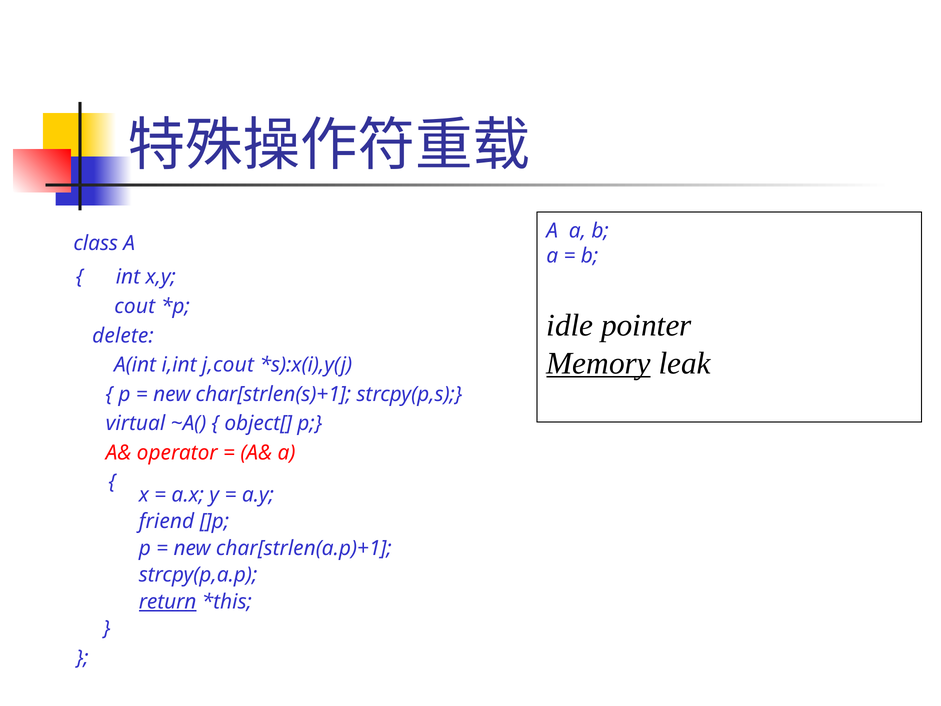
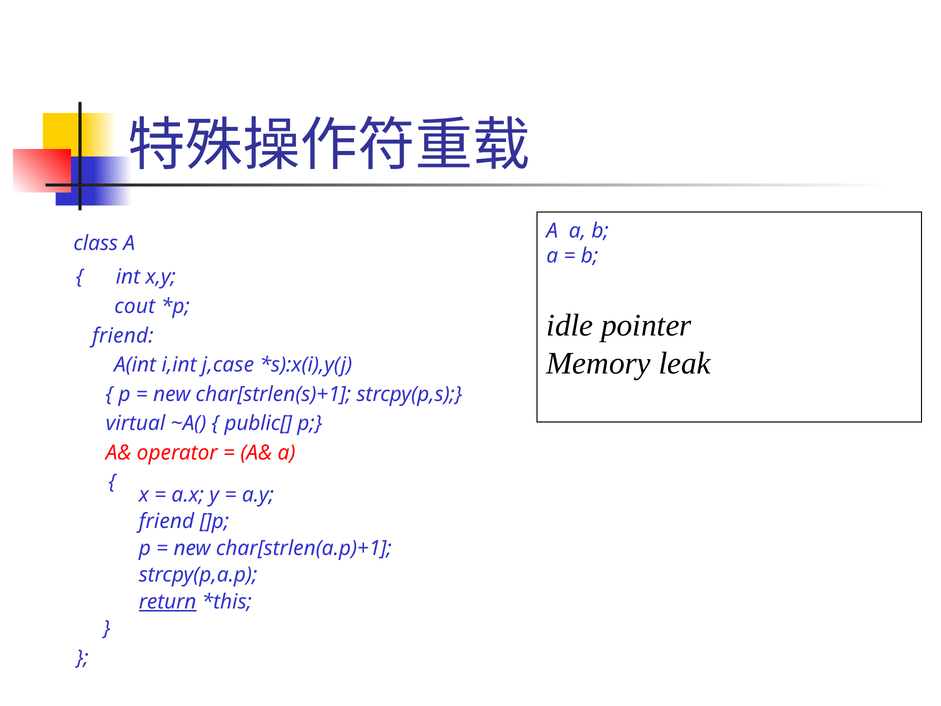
delete: delete -> friend (123, 335)
Memory underline: present -> none (599, 363)
j,cout: j,cout -> j,case (228, 365)
object[: object[ -> public[ (258, 423)
